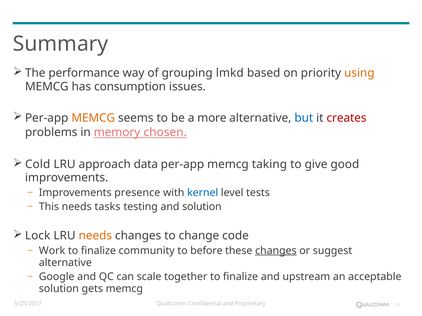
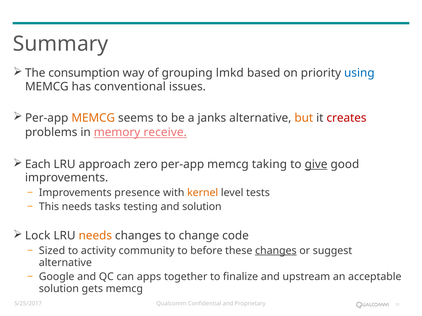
performance: performance -> consumption (84, 73)
using colour: orange -> blue (359, 73)
consumption: consumption -> conventional (130, 87)
more: more -> janks (212, 118)
but colour: blue -> orange (304, 118)
chosen: chosen -> receive (165, 132)
Cold: Cold -> Each (38, 165)
data: data -> zero (146, 165)
give underline: none -> present (316, 165)
kernel colour: blue -> orange (203, 193)
Work: Work -> Sized (52, 251)
finalize: finalize -> activity (98, 251)
scale: scale -> apps (149, 277)
